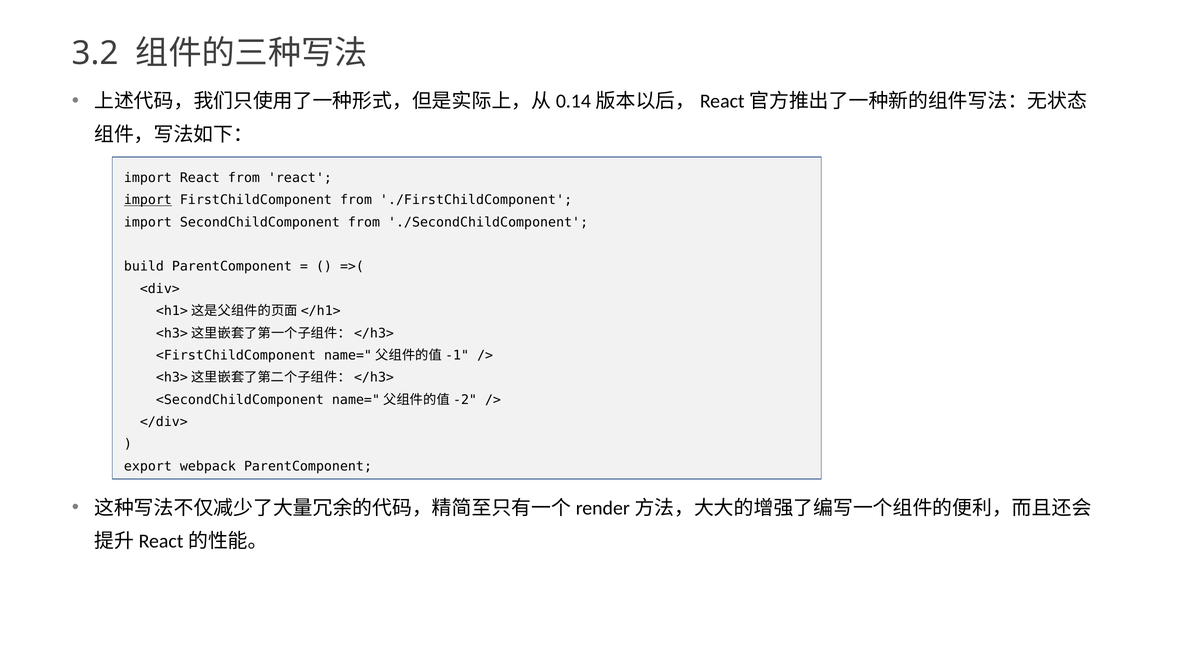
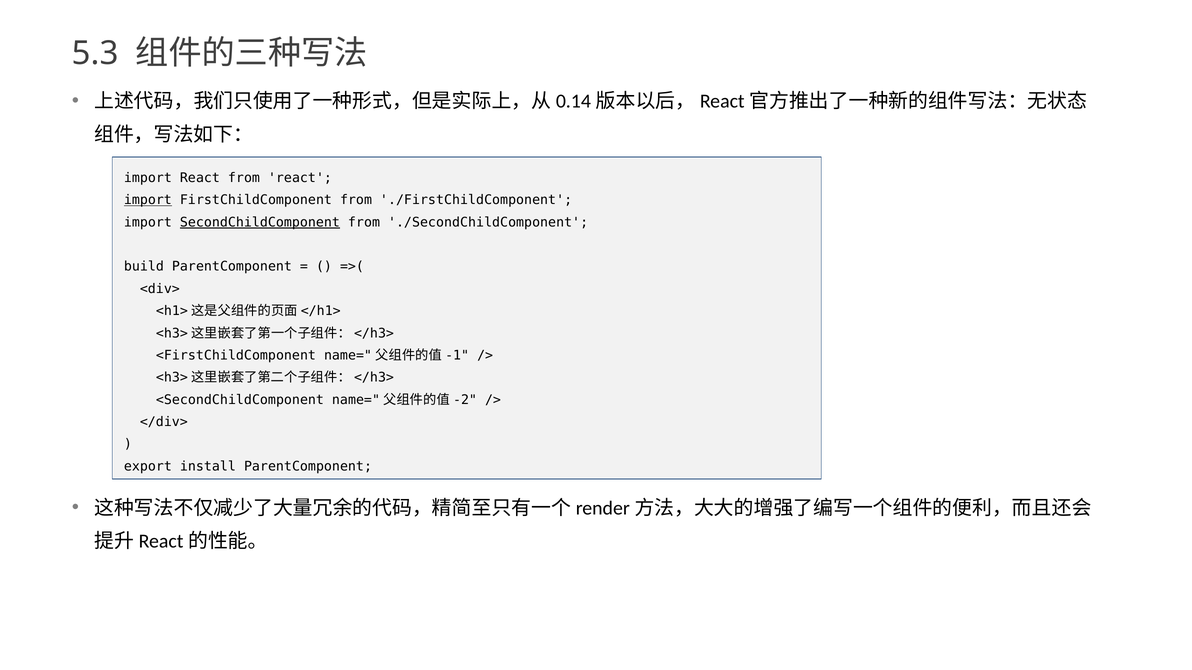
3.2: 3.2 -> 5.3 (95, 53)
SecondChildComponent underline: none -> present (260, 222)
webpack: webpack -> install (208, 467)
